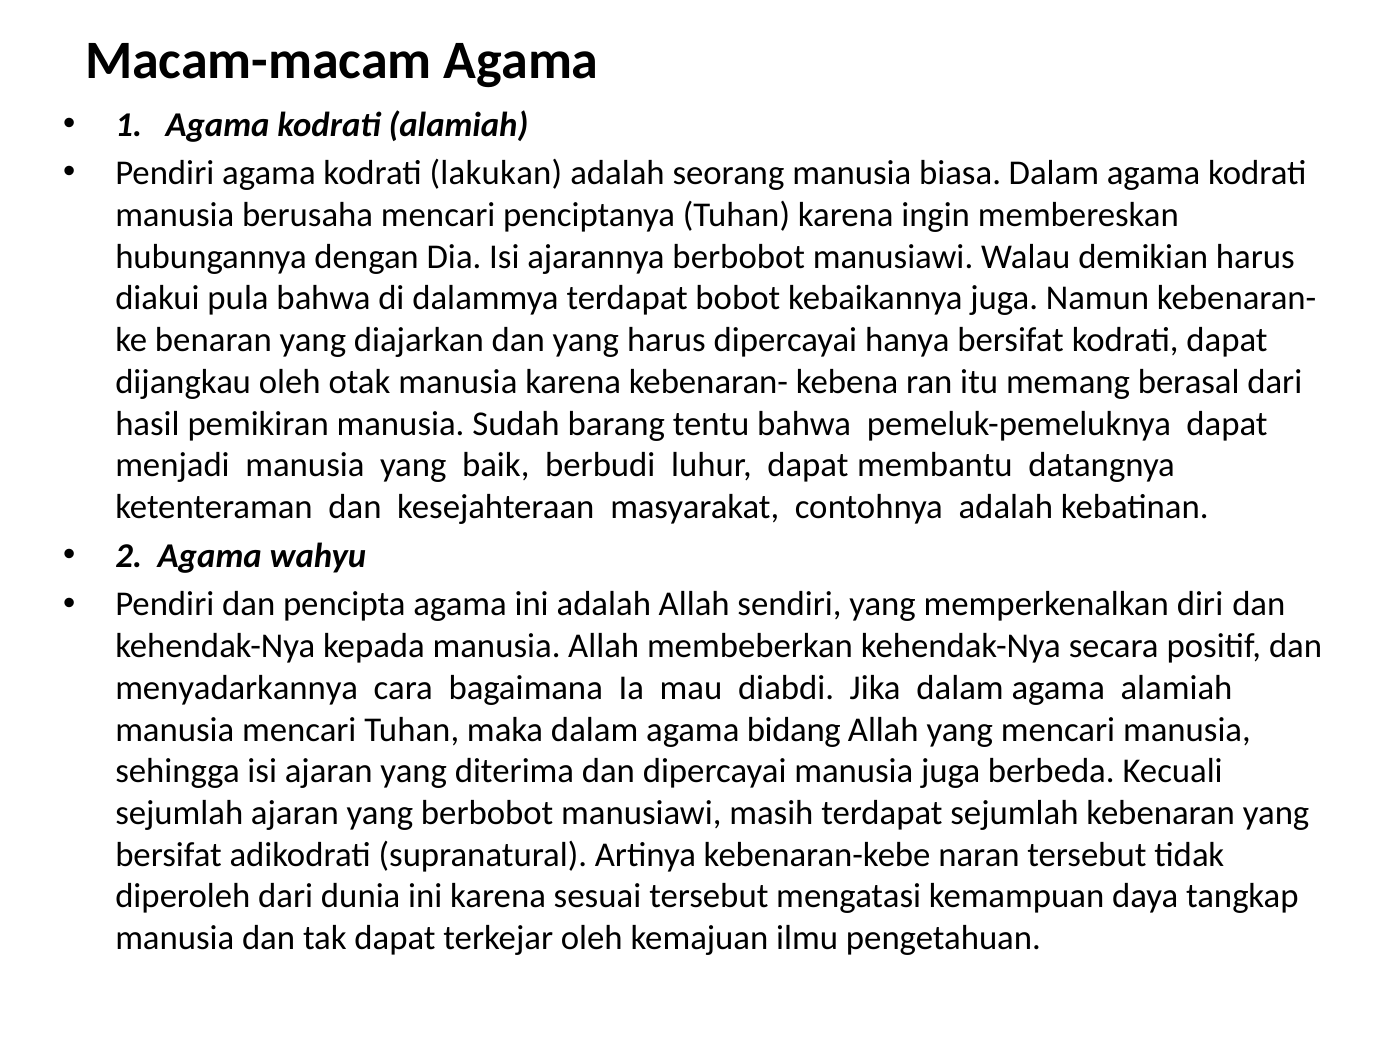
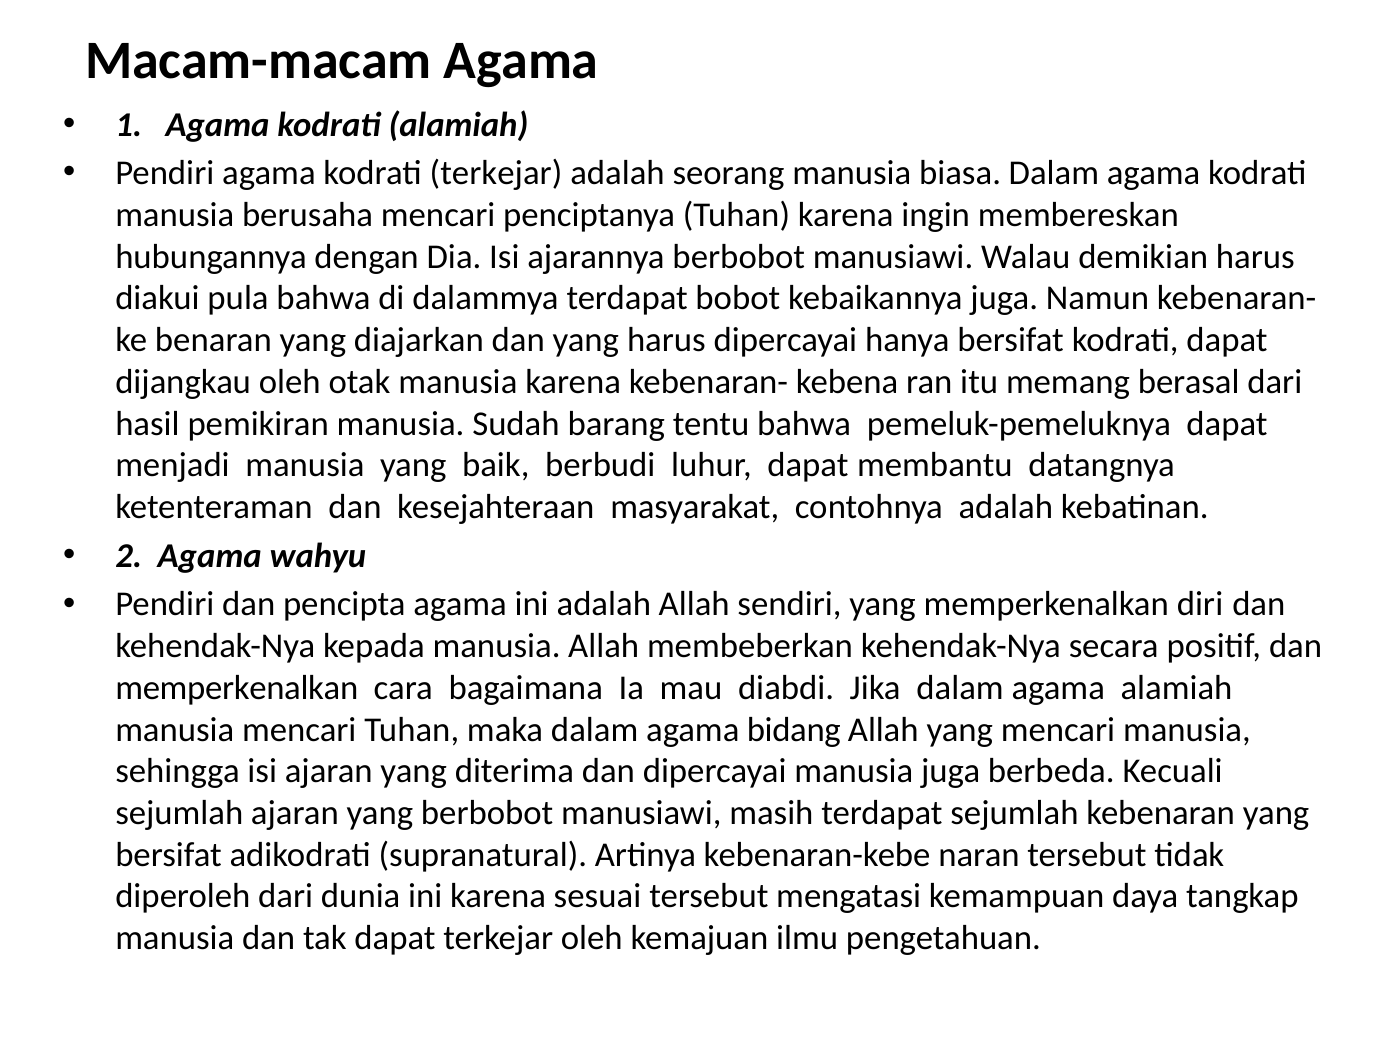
kodrati lakukan: lakukan -> terkejar (496, 173)
menyadarkannya: menyadarkannya -> memperkenalkan (237, 688)
